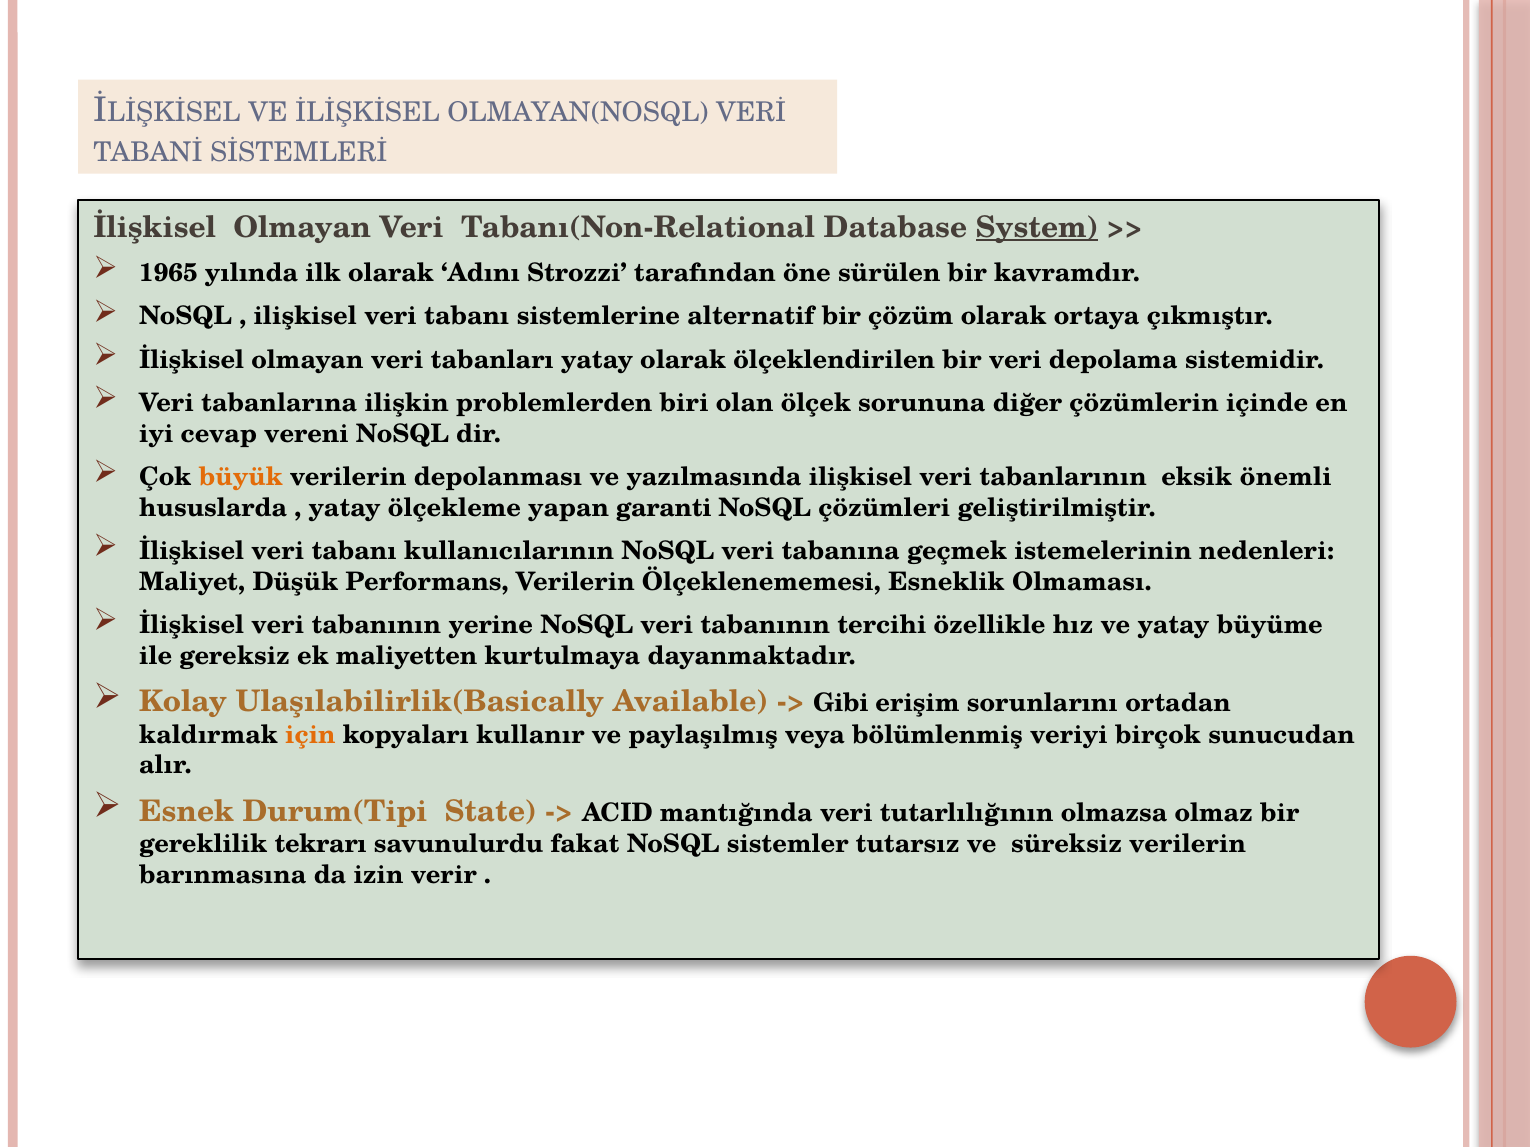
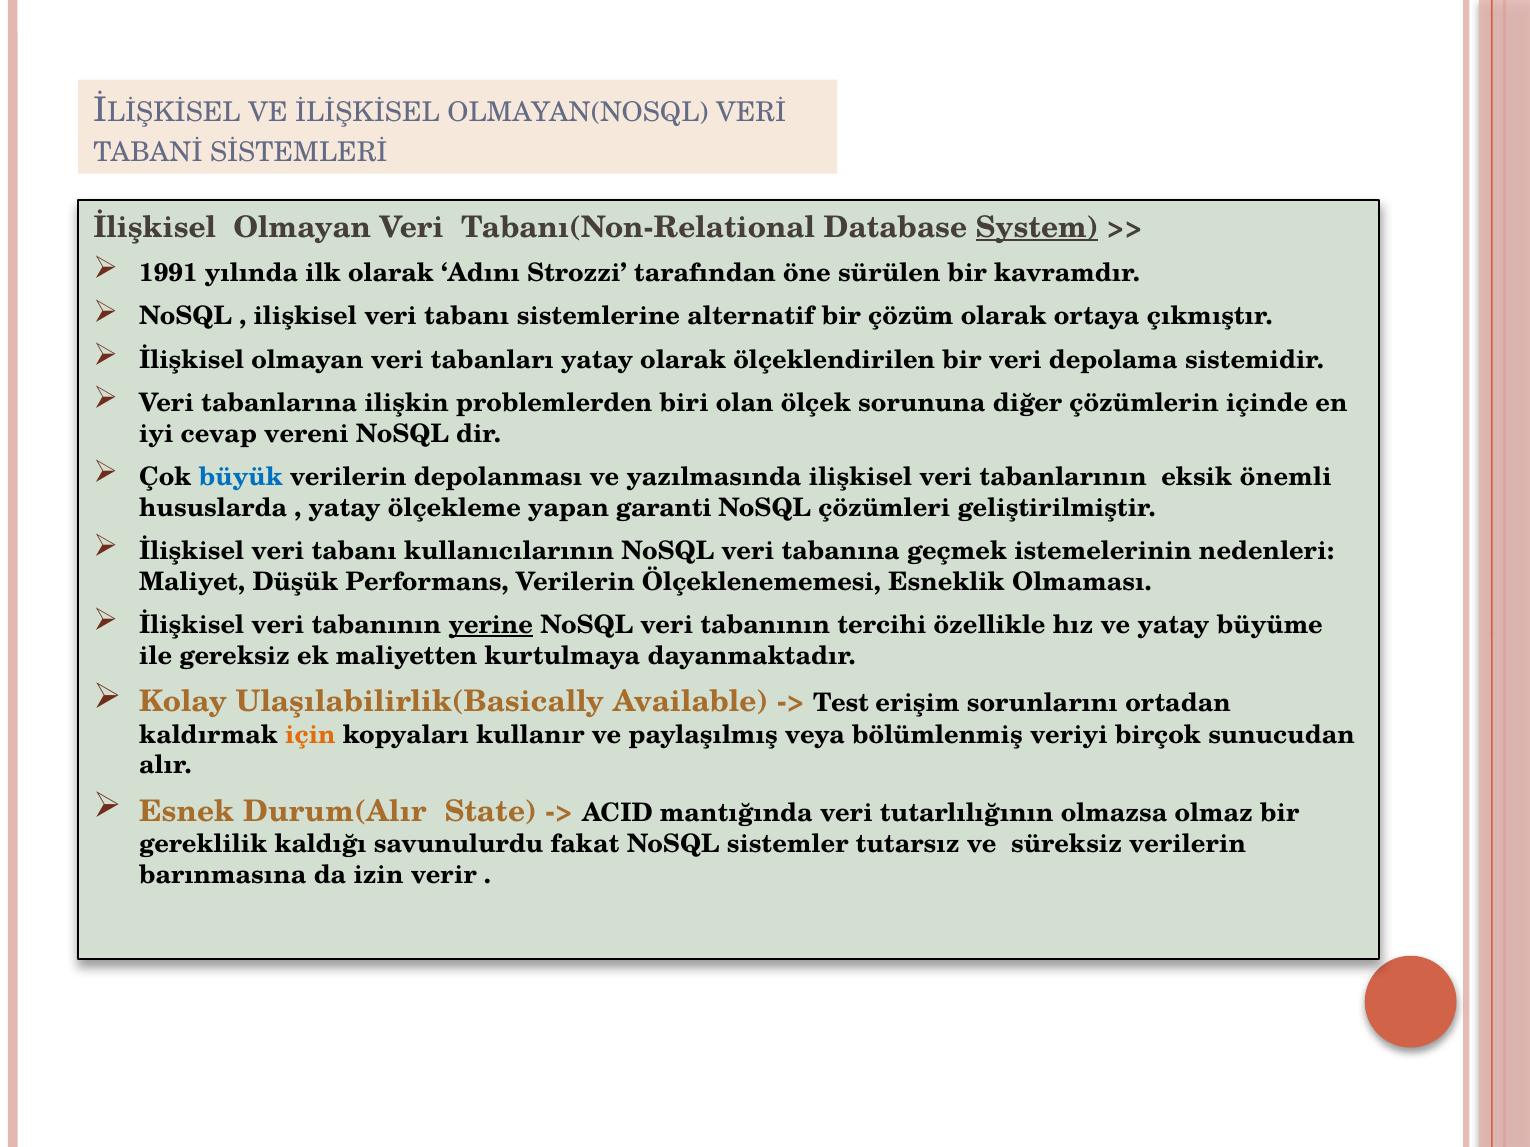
1965: 1965 -> 1991 (168, 273)
büyük colour: orange -> blue (241, 477)
yerine underline: none -> present (491, 625)
Gibi: Gibi -> Test (841, 704)
Durum(Tipi: Durum(Tipi -> Durum(Alır (335, 812)
tekrarı: tekrarı -> kaldığı (321, 845)
